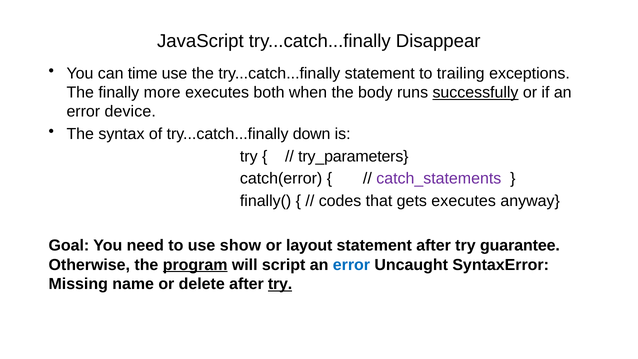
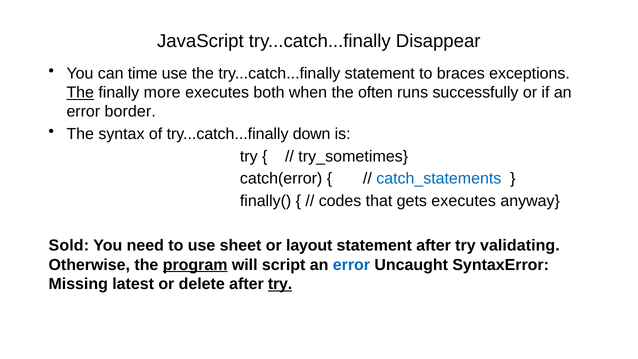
trailing: trailing -> braces (461, 73)
The underline: none -> present (80, 93)
body: body -> often (375, 93)
successfully underline: present -> none (475, 93)
device: device -> border (130, 112)
try_parameters: try_parameters -> try_sometimes (353, 156)
catch_statements colour: purple -> blue (439, 179)
Goal: Goal -> Sold (69, 246)
show: show -> sheet (241, 246)
guarantee: guarantee -> validating (520, 246)
name: name -> latest (133, 284)
